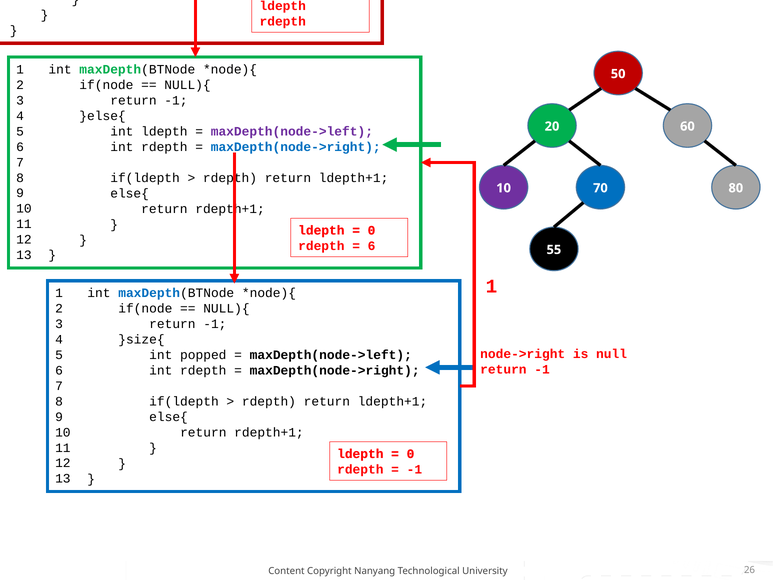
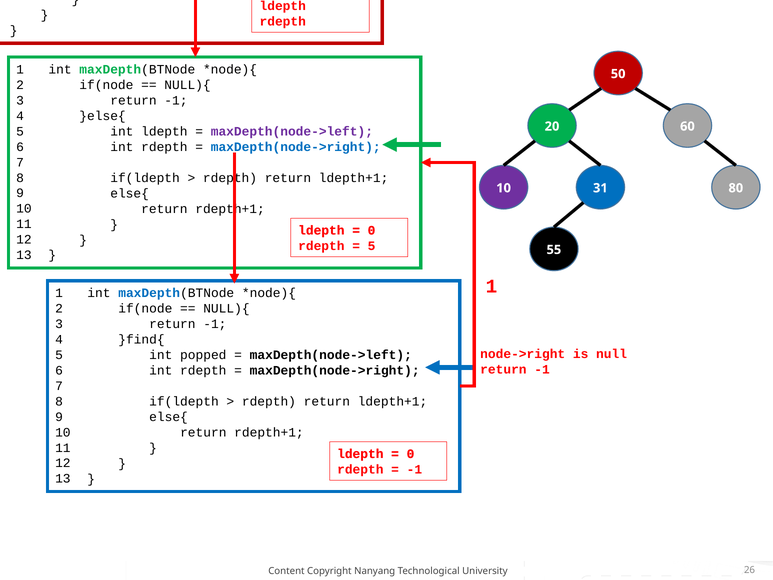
70: 70 -> 31 (600, 188)
6: 6 -> 5 (372, 246)
}size{: }size{ -> }find{ (141, 339)
